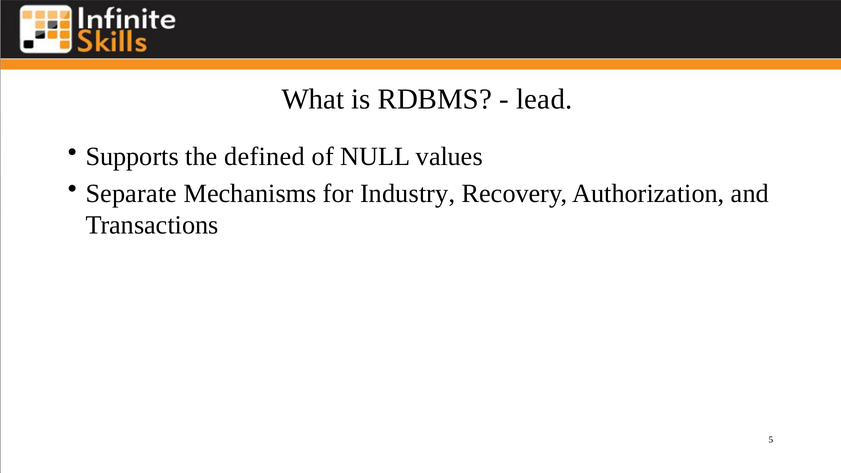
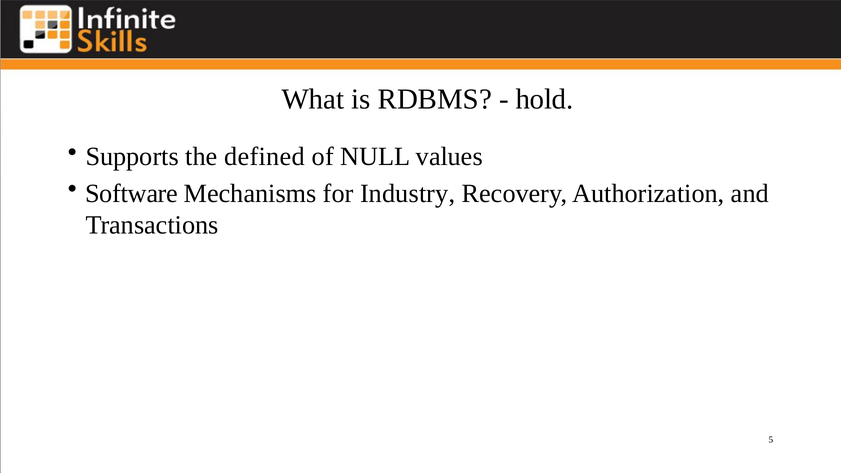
lead: lead -> hold (545, 99)
Separate: Separate -> Software (132, 193)
